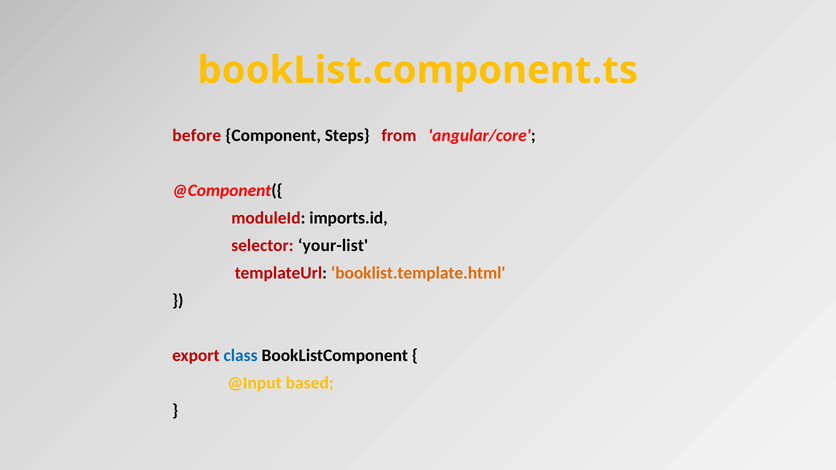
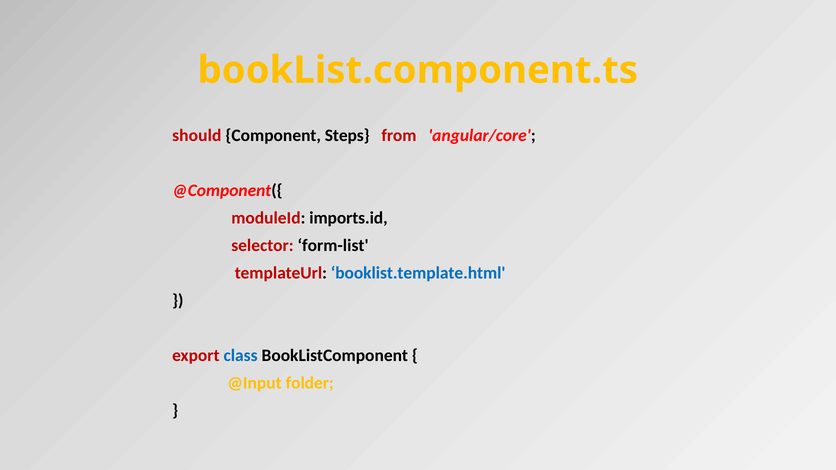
before: before -> should (197, 136)
your-list: your-list -> form-list (333, 246)
booklist.template.html colour: orange -> blue (418, 273)
based: based -> folder (310, 383)
